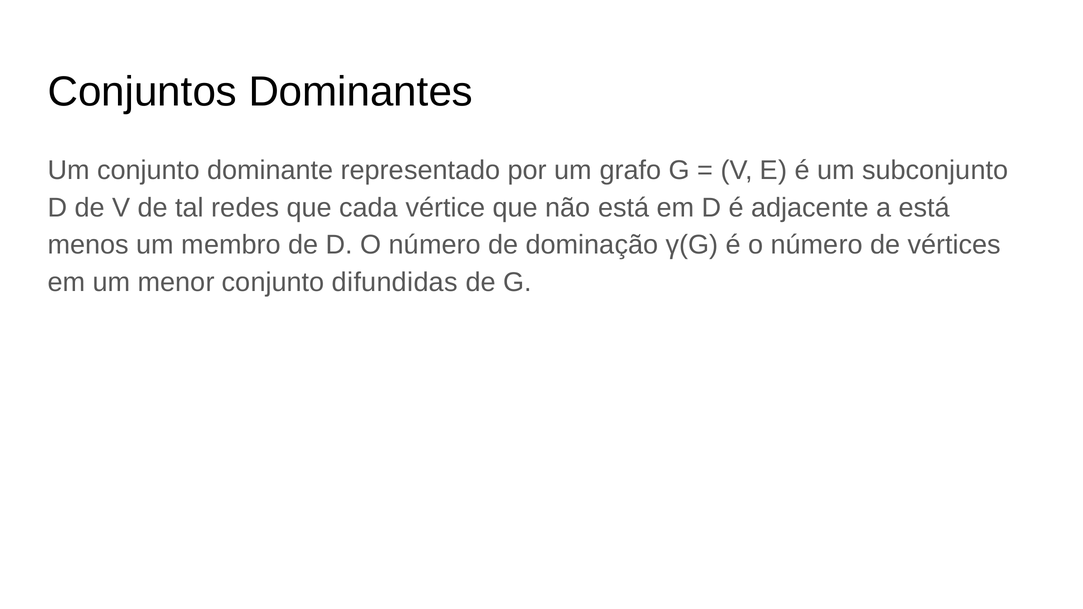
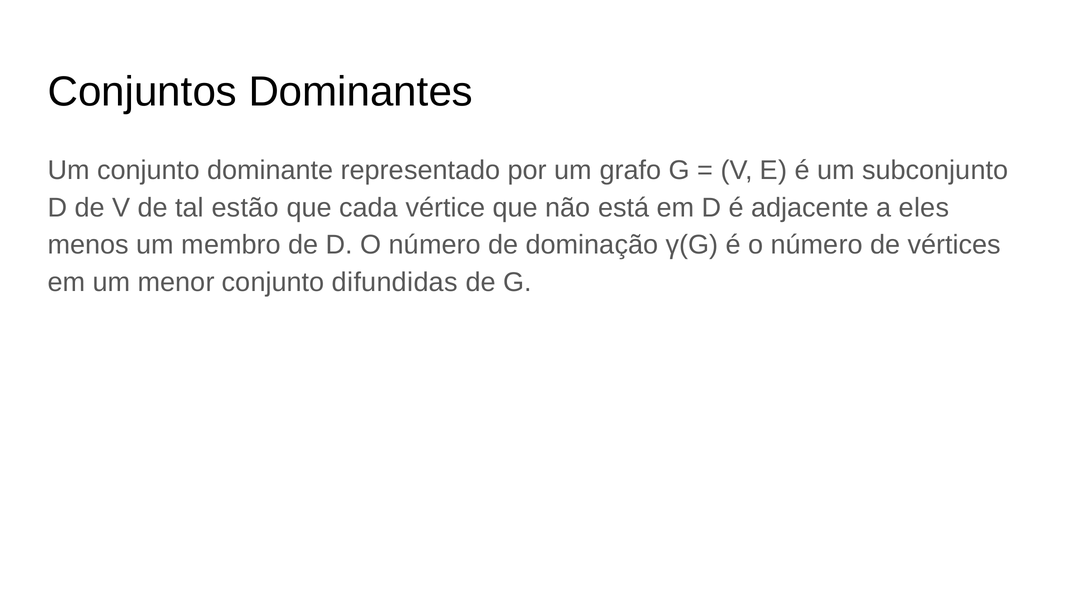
redes: redes -> estão (245, 208)
a está: está -> eles (924, 208)
